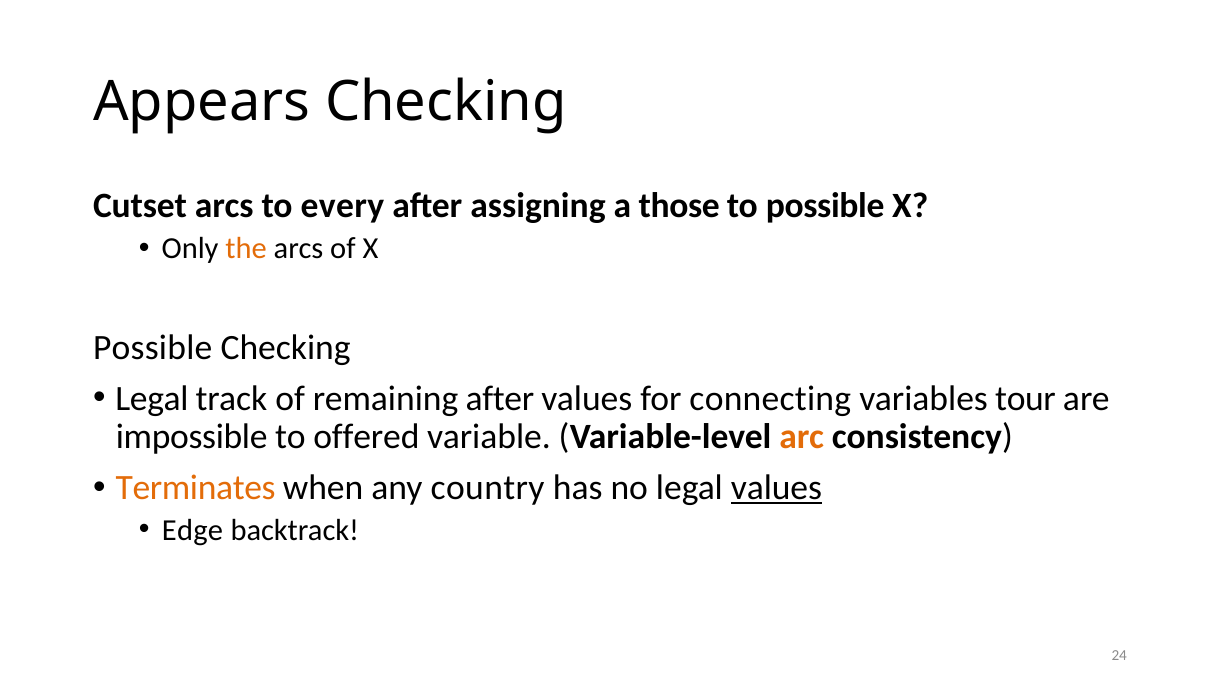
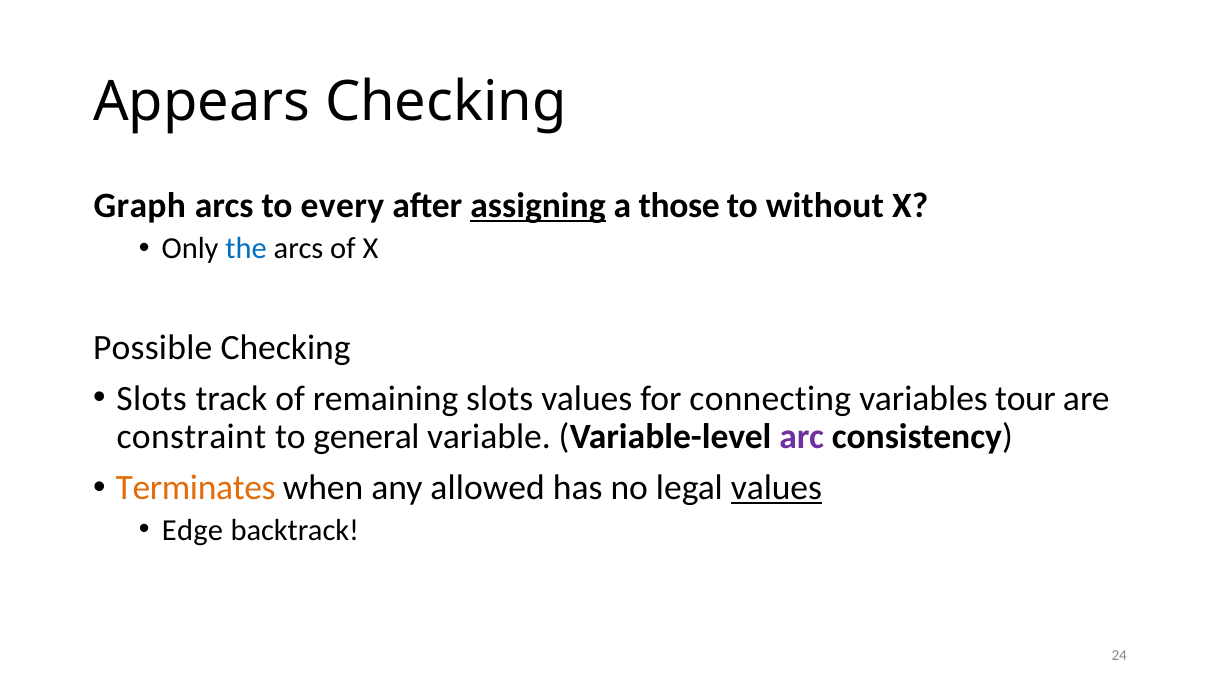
Cutset: Cutset -> Graph (140, 206)
assigning underline: none -> present (538, 206)
to possible: possible -> without (825, 206)
the colour: orange -> blue (246, 248)
Legal: Legal -> Slots (152, 399)
remaining after: after -> slots (500, 399)
impossible: impossible -> constraint (191, 437)
offered: offered -> general (367, 437)
arc colour: orange -> purple (802, 437)
country: country -> allowed (488, 488)
